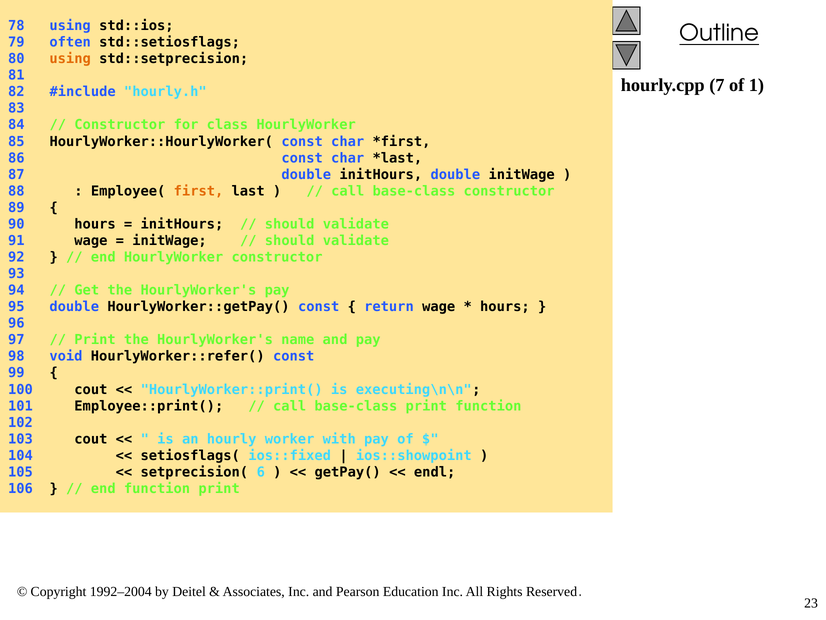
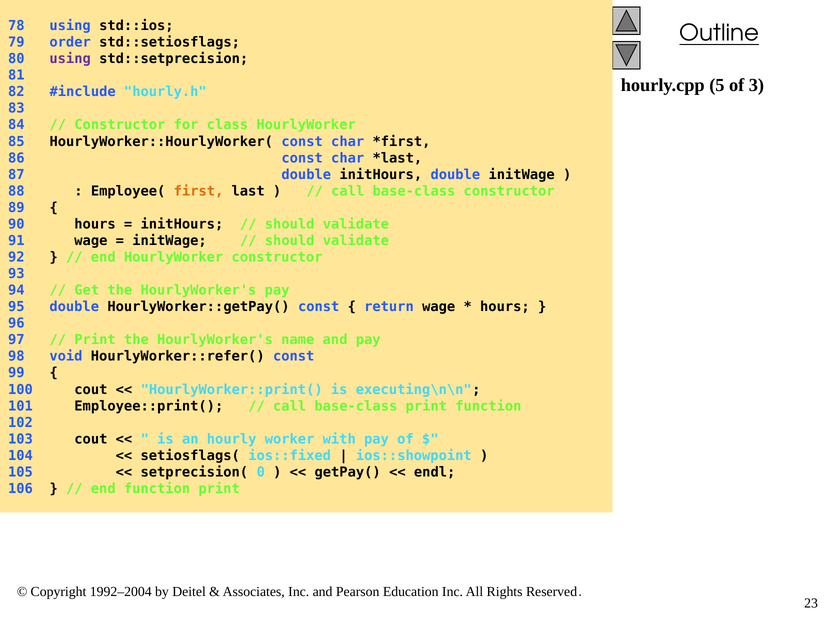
often: often -> order (70, 42)
using colour: orange -> purple (70, 59)
7: 7 -> 5 (717, 85)
1: 1 -> 3 (756, 85)
6: 6 -> 0 (261, 472)
